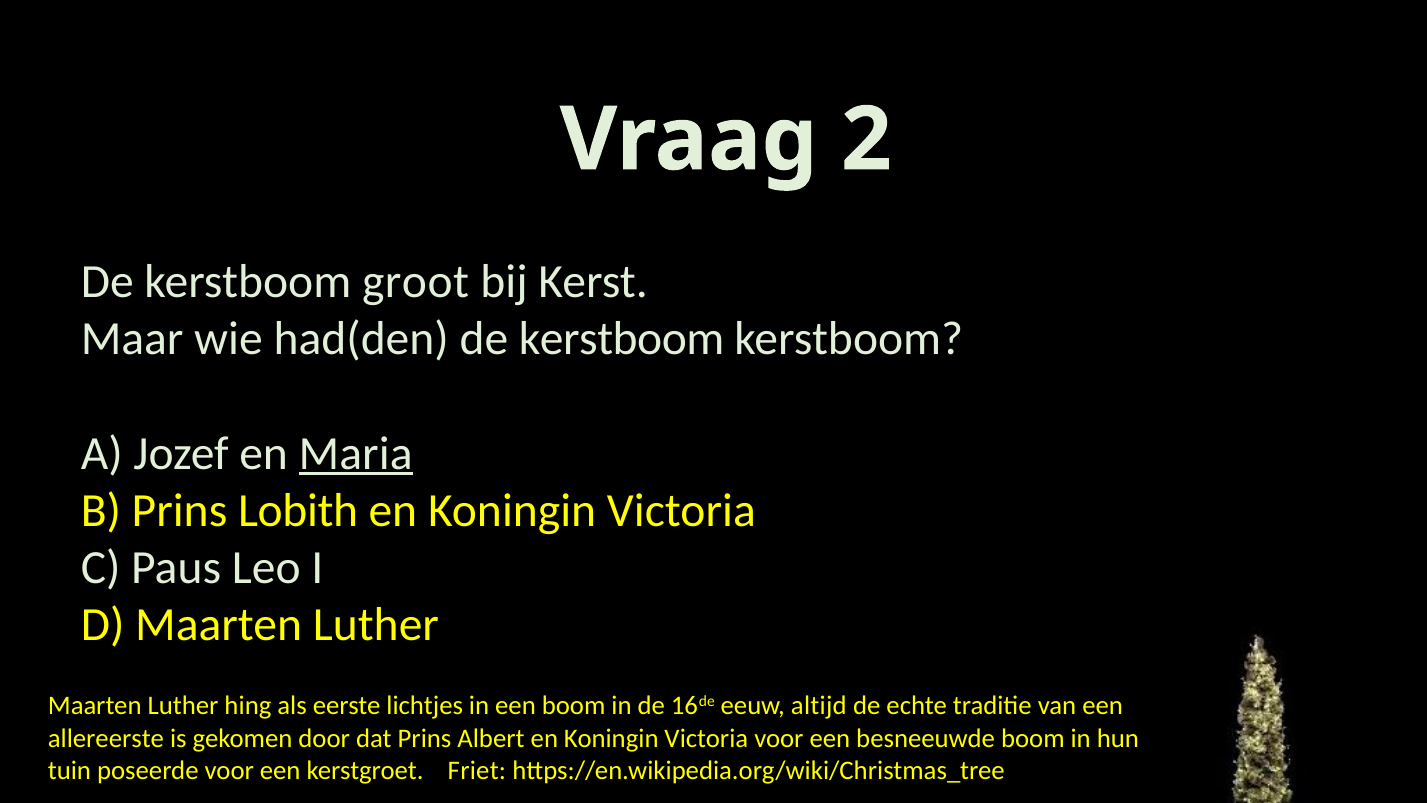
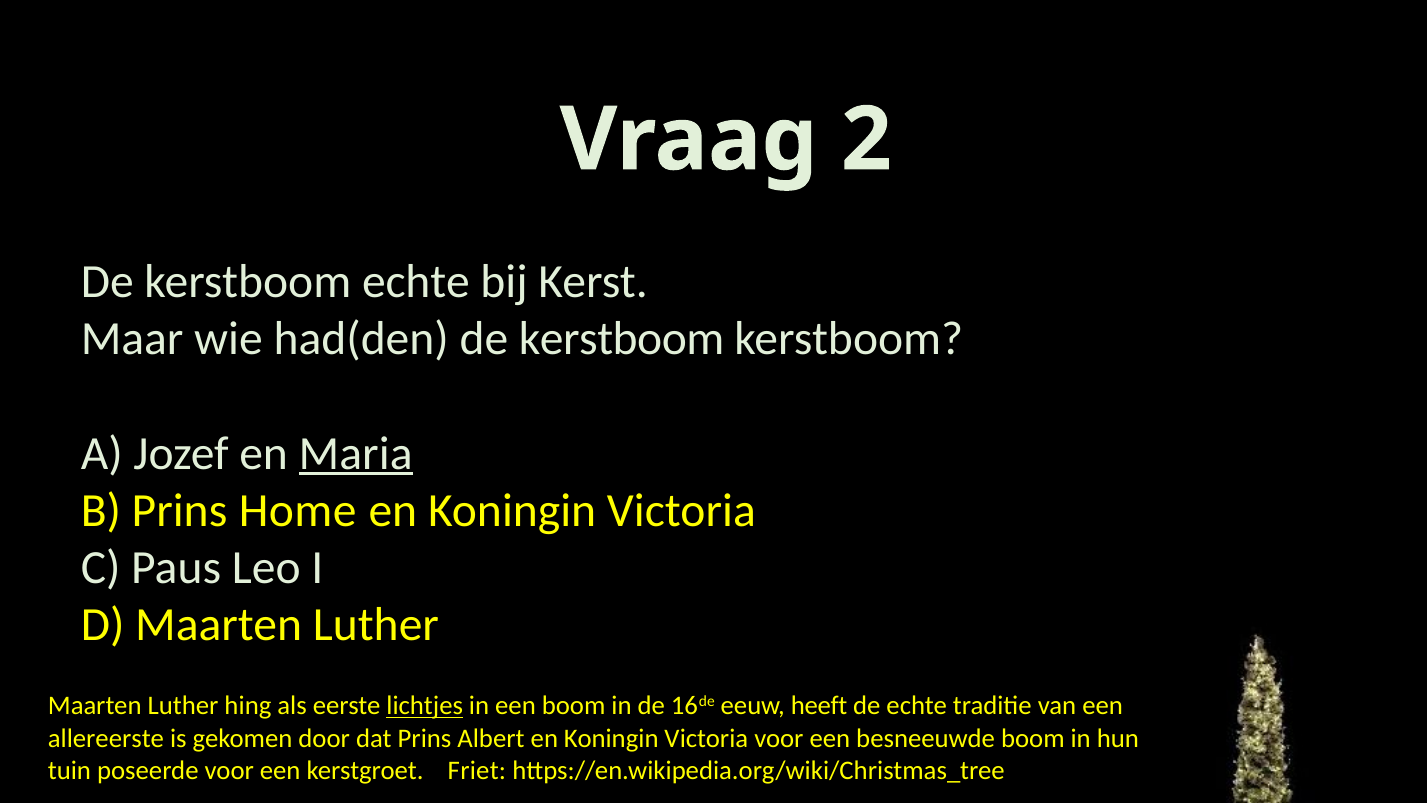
kerstboom groot: groot -> echte (416, 282)
Lobith: Lobith -> Home (298, 510)
lichtjes underline: none -> present (425, 706)
altijd: altijd -> heeft (819, 706)
